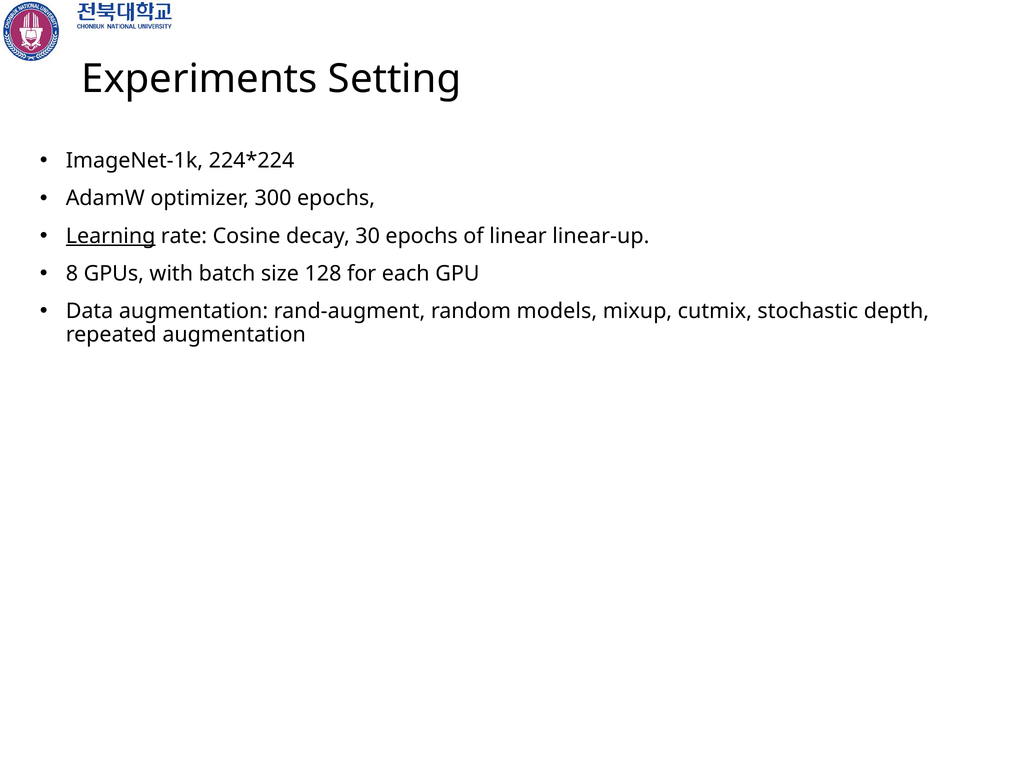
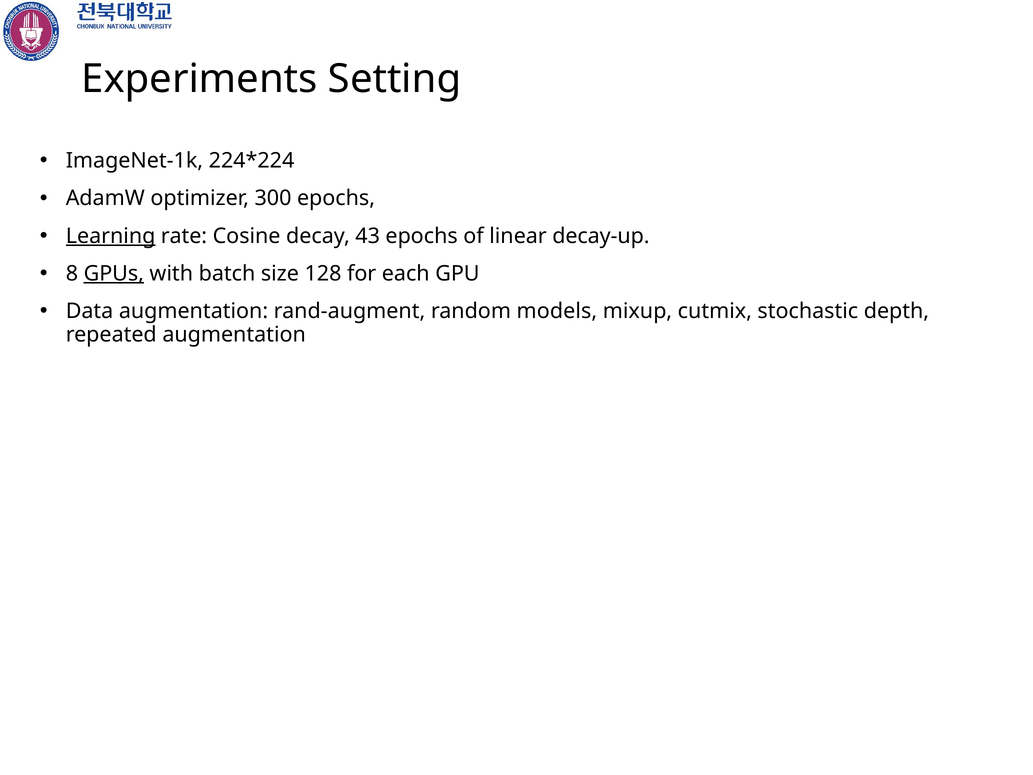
30: 30 -> 43 (368, 236)
linear-up: linear-up -> decay-up (601, 236)
GPUs underline: none -> present (114, 274)
